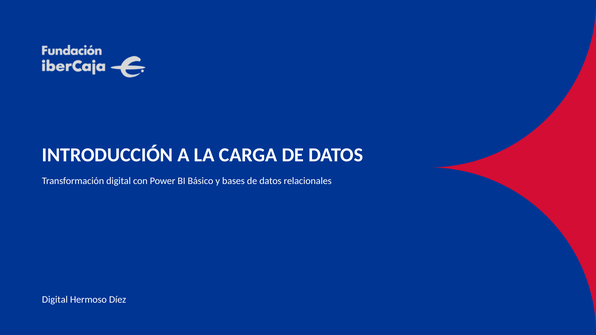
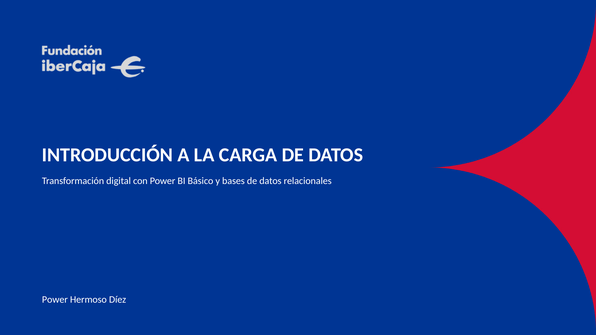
Digital: Digital -> Power (55, 300)
